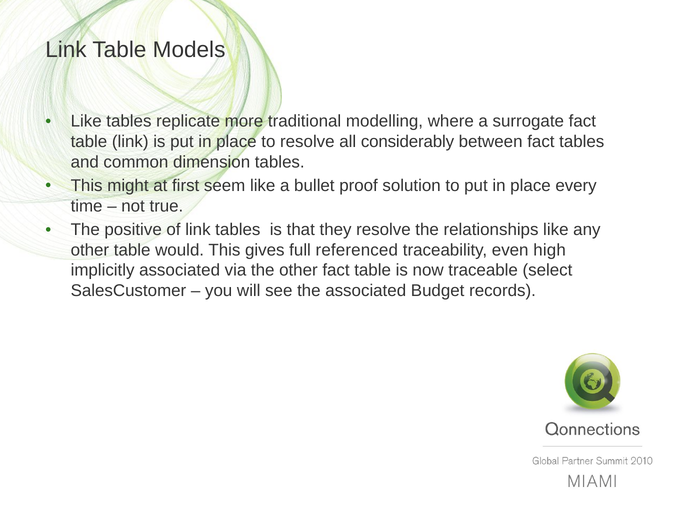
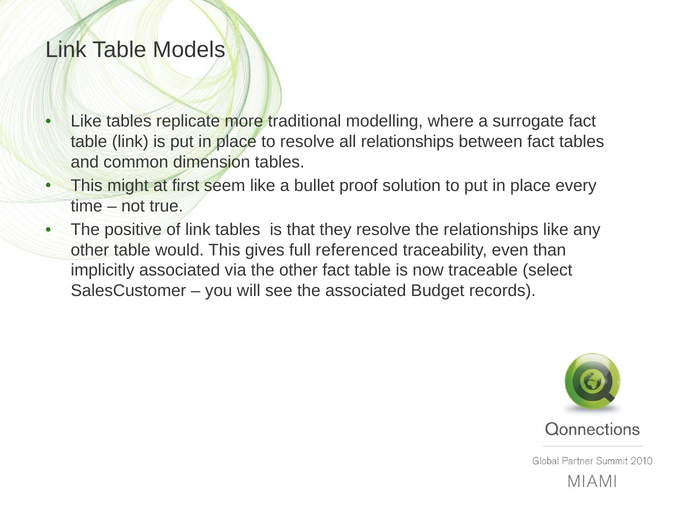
all considerably: considerably -> relationships (407, 142)
high: high -> than (550, 250)
